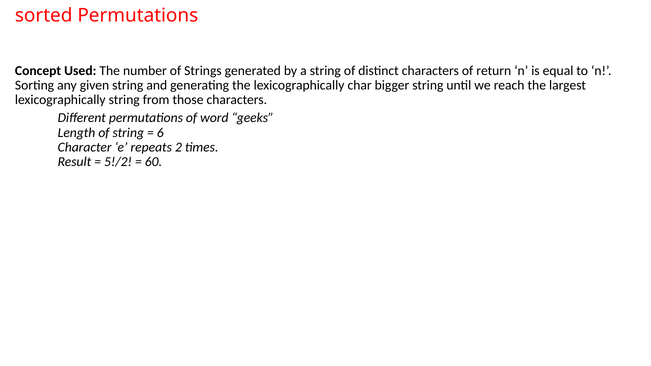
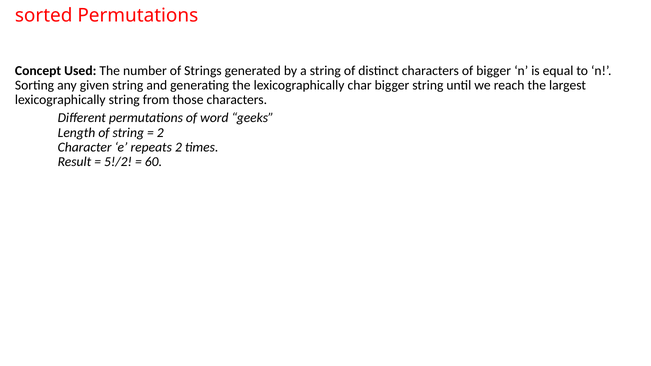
of return: return -> bigger (494, 71)
6: 6 -> 2 (160, 133)
